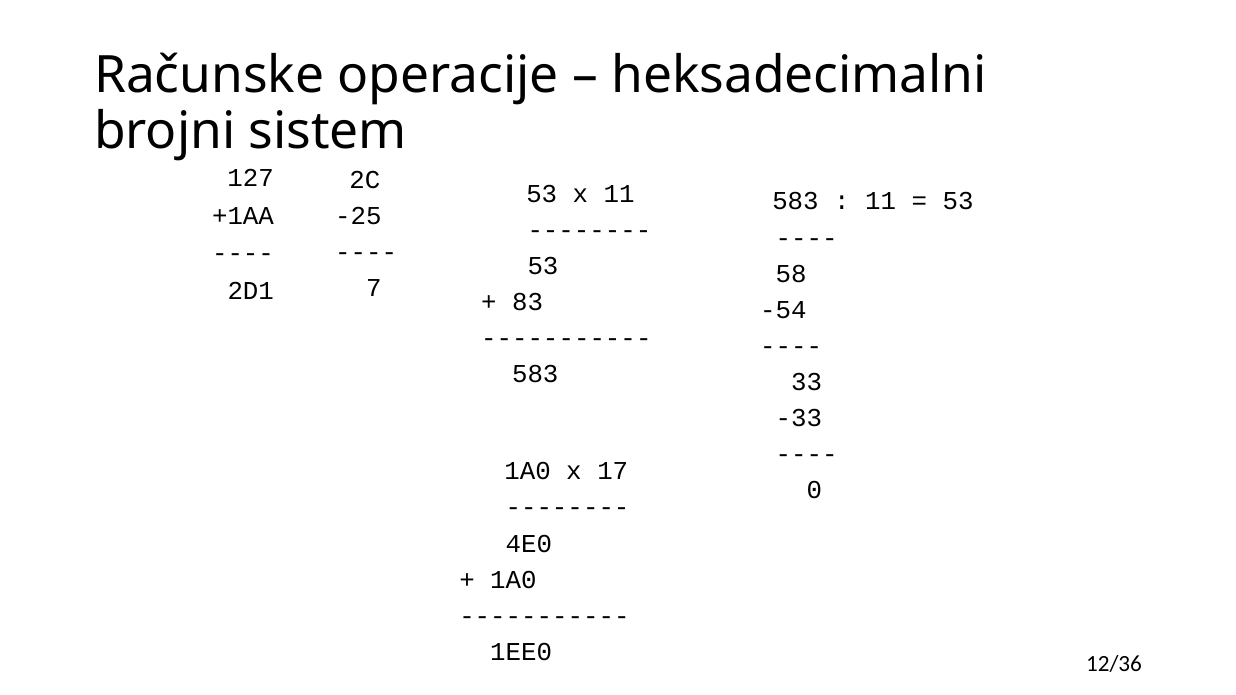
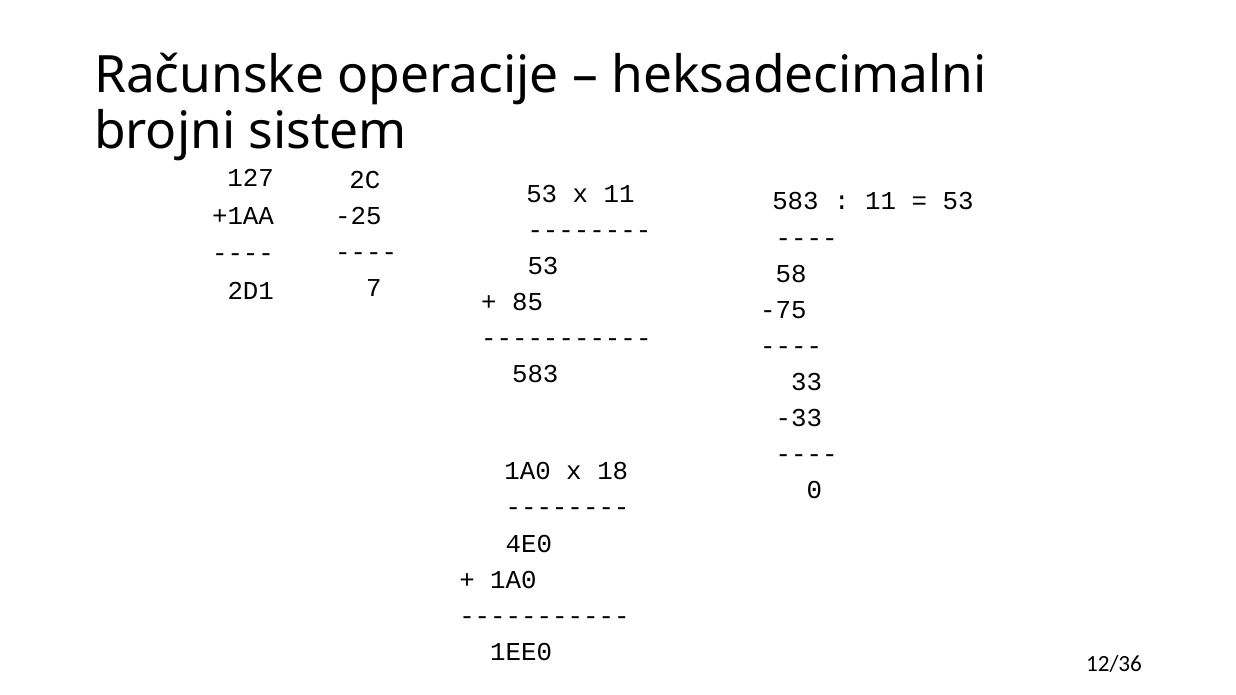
83: 83 -> 85 (528, 302)
-54: -54 -> -75 (783, 310)
17: 17 -> 18 (613, 472)
